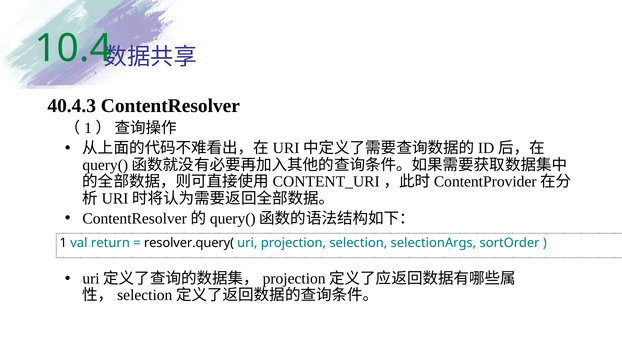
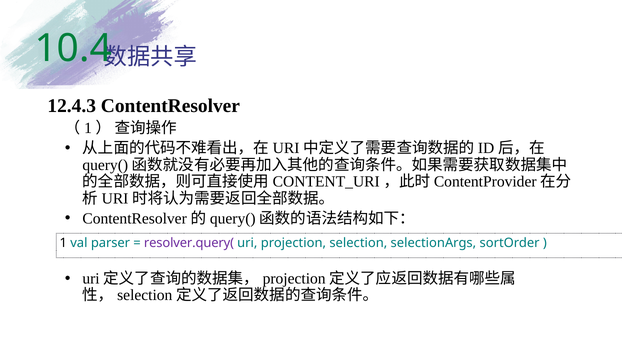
40.4.3: 40.4.3 -> 12.4.3 (72, 106)
return: return -> parser (110, 243)
resolver.query( colour: black -> purple (189, 243)
